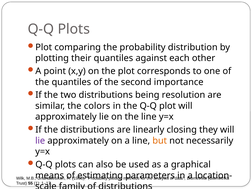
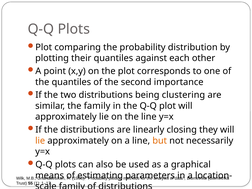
resolution: resolution -> clustering (183, 95)
the colors: colors -> family (97, 106)
lie colour: purple -> orange (40, 141)
